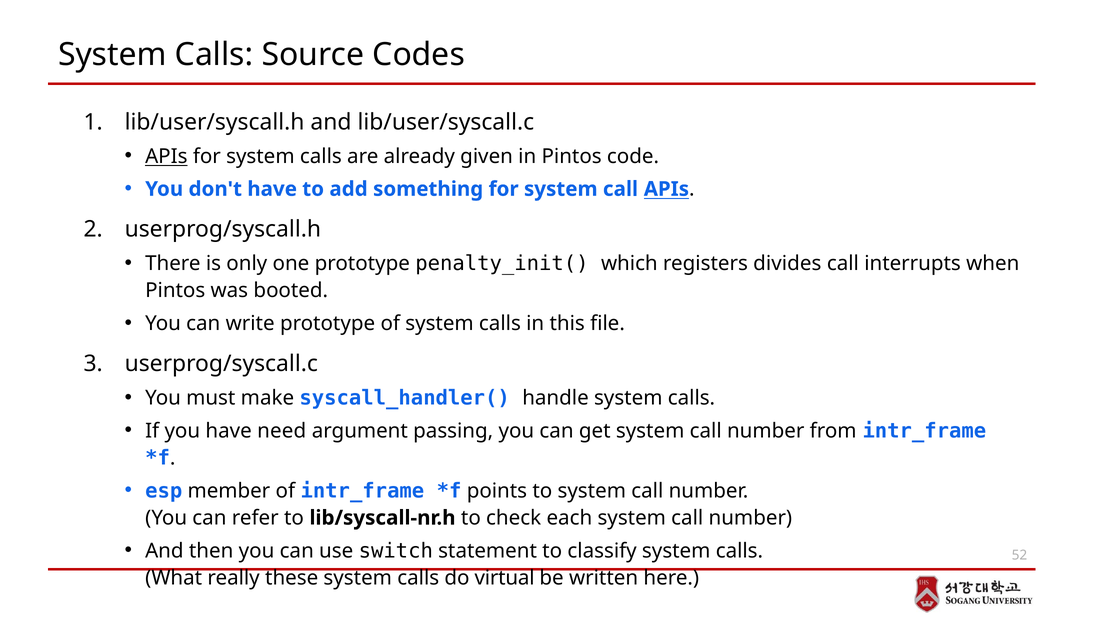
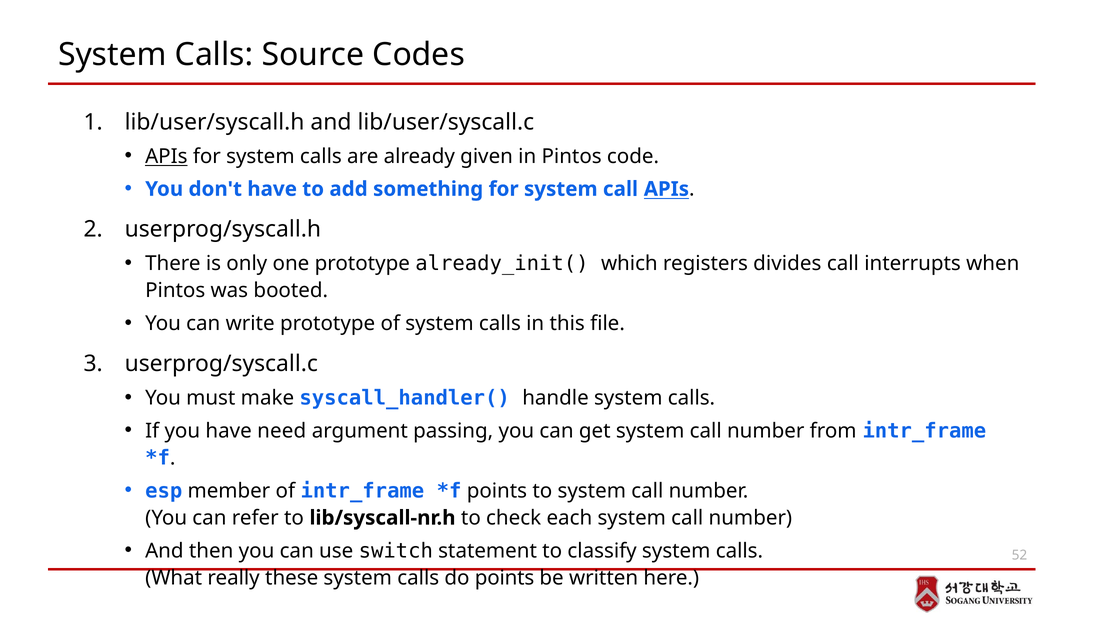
penalty_init(: penalty_init( -> already_init( (502, 264)
do virtual: virtual -> points (505, 578)
